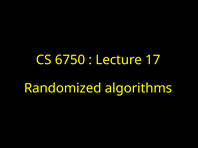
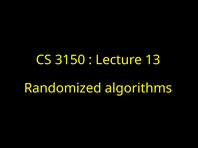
6750: 6750 -> 3150 (70, 60)
17: 17 -> 13 (153, 60)
